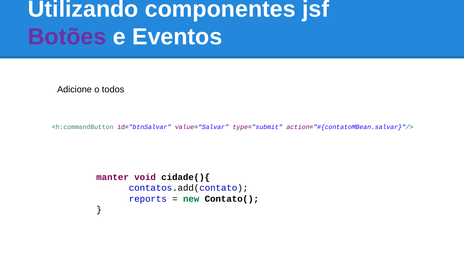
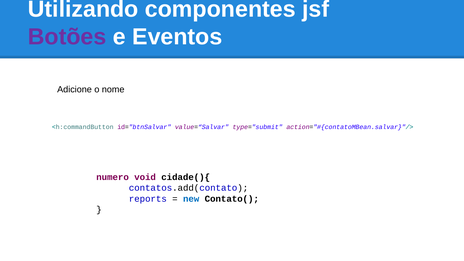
todos: todos -> nome (113, 90)
manter: manter -> numero (113, 177)
new colour: green -> blue (191, 199)
